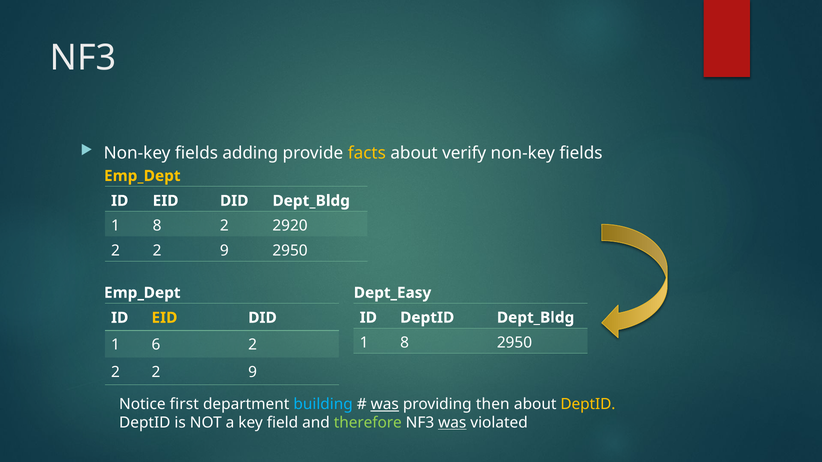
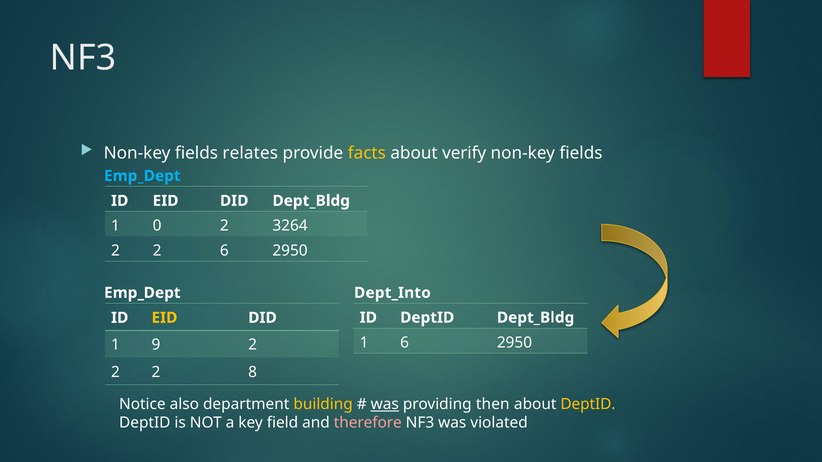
adding: adding -> relates (250, 153)
Emp_Dept colour: yellow -> light blue (142, 176)
8: 8 -> 0 (157, 226)
2920: 2920 -> 3264 (290, 226)
9: 9 -> 6 (224, 251)
Dept_Easy: Dept_Easy -> Dept_Into (392, 293)
8: 8 -> 6 (405, 343)
6: 6 -> 9 (156, 345)
9: 9 -> 8 (253, 372)
first: first -> also (184, 404)
building colour: light blue -> yellow (323, 404)
therefore colour: light green -> pink (368, 423)
was underline: present -> none (452, 423)
